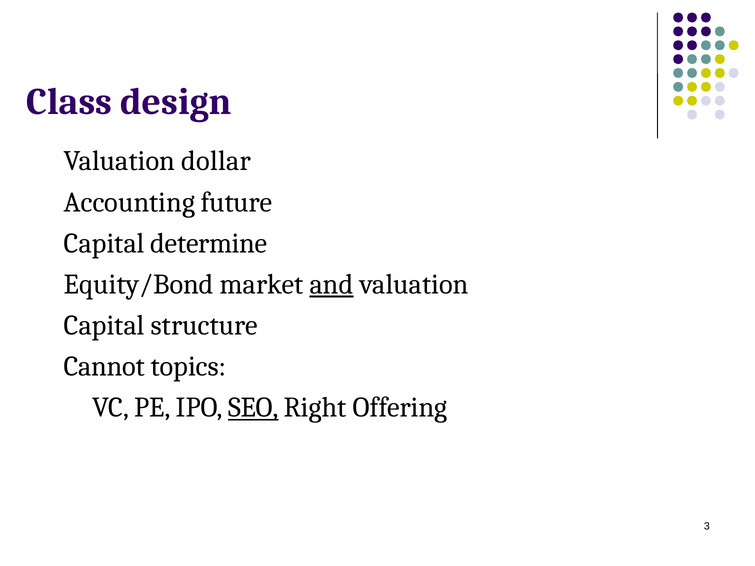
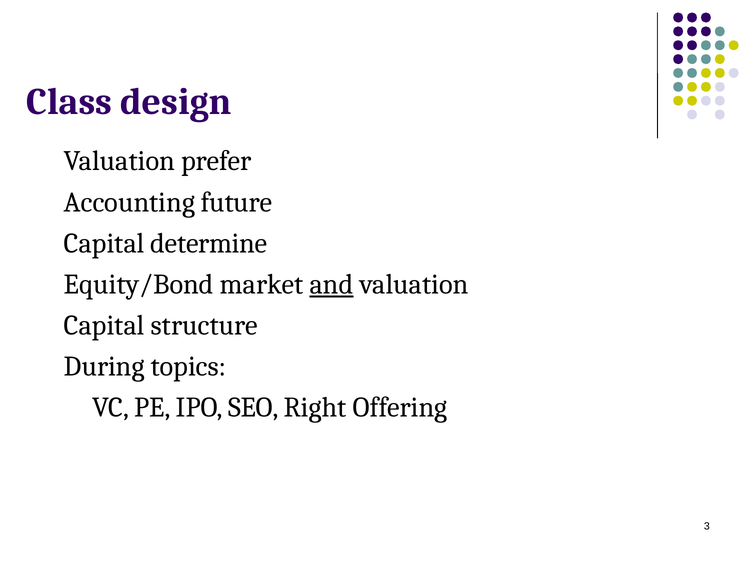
dollar: dollar -> prefer (216, 161)
Cannot: Cannot -> During (104, 367)
SEO underline: present -> none (253, 408)
